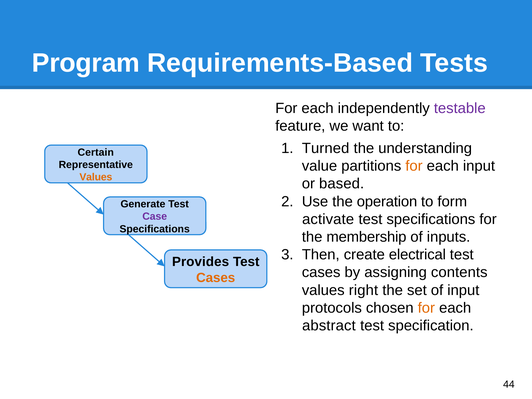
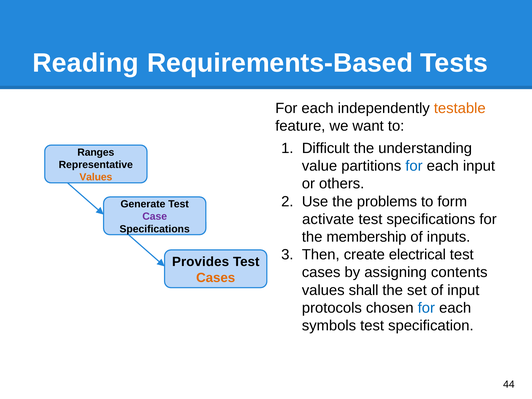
Program: Program -> Reading (86, 63)
testable colour: purple -> orange (460, 108)
Turned: Turned -> Difficult (326, 148)
Certain: Certain -> Ranges (96, 152)
for colour: orange -> blue (414, 166)
based: based -> others (342, 184)
operation: operation -> problems (387, 201)
right: right -> shall (364, 290)
for colour: orange -> blue (426, 308)
abstract: abstract -> symbols (329, 326)
